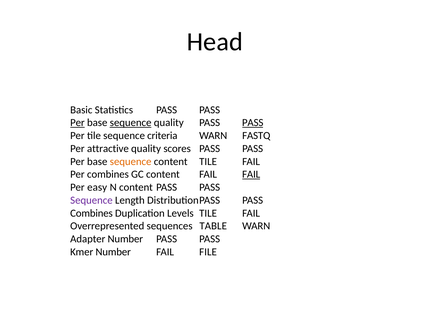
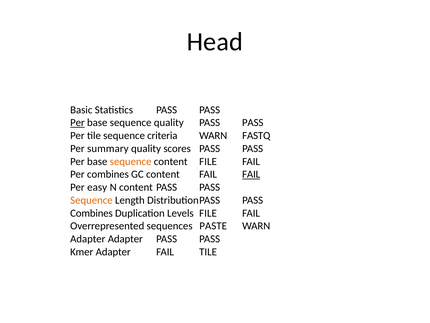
sequence underline: present -> none (131, 123)
PASS underline: present -> none (253, 123)
attractive: attractive -> summary (108, 148)
content TILE: TILE -> FILE (208, 161)
Sequence colour: purple -> orange (91, 200)
Levels TILE: TILE -> FILE (208, 213)
TABLE: TABLE -> PASTE (213, 226)
Adapter Number: Number -> Adapter (125, 239)
Kmer Number: Number -> Adapter (113, 252)
FAIL FILE: FILE -> TILE (208, 252)
